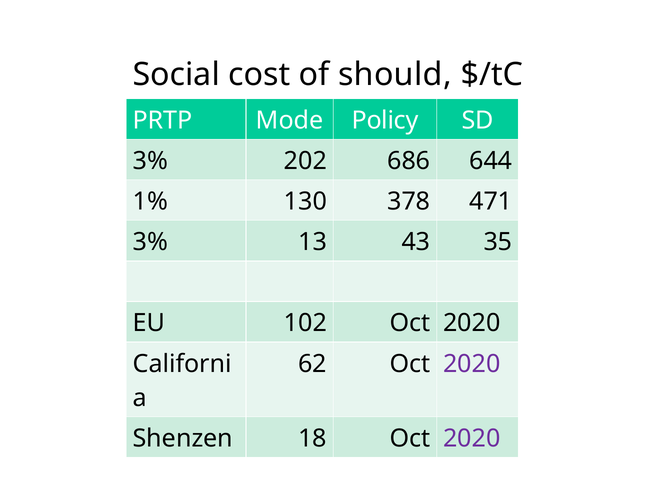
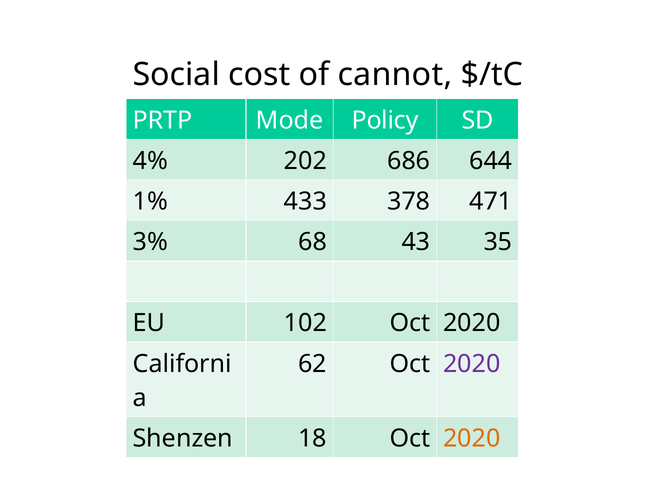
should: should -> cannot (395, 74)
3%: 3% -> 4% (150, 161)
130: 130 -> 433 (305, 201)
13: 13 -> 68 (313, 242)
2020 colour: purple -> orange (472, 438)
